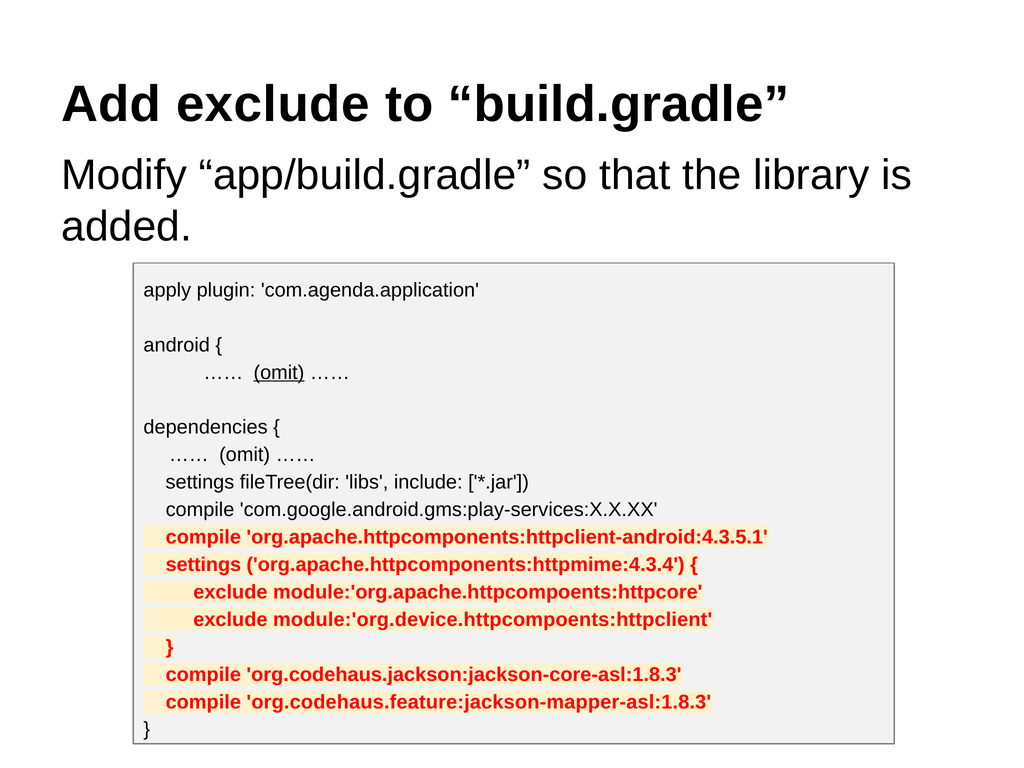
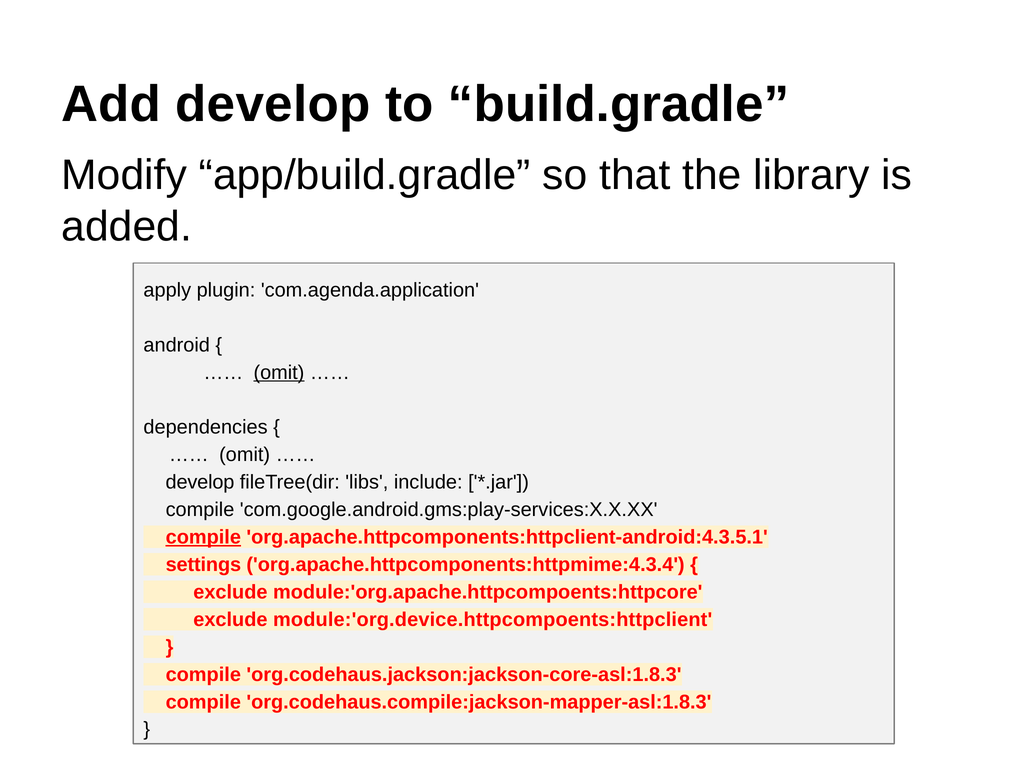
Add exclude: exclude -> develop (273, 104)
settings: settings -> develop (200, 482)
compile underline: none -> present (203, 537)
org.codehaus.feature:jackson-mapper-asl:1.8.3: org.codehaus.feature:jackson-mapper-asl:1.8.3 -> org.codehaus.compile:jackson-mapper-asl:1.8.3 (479, 702)
